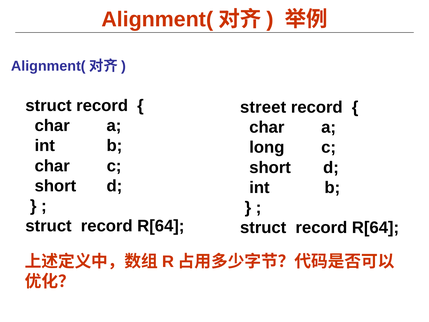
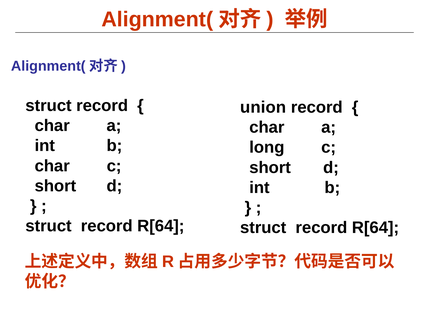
street: street -> union (263, 107)
